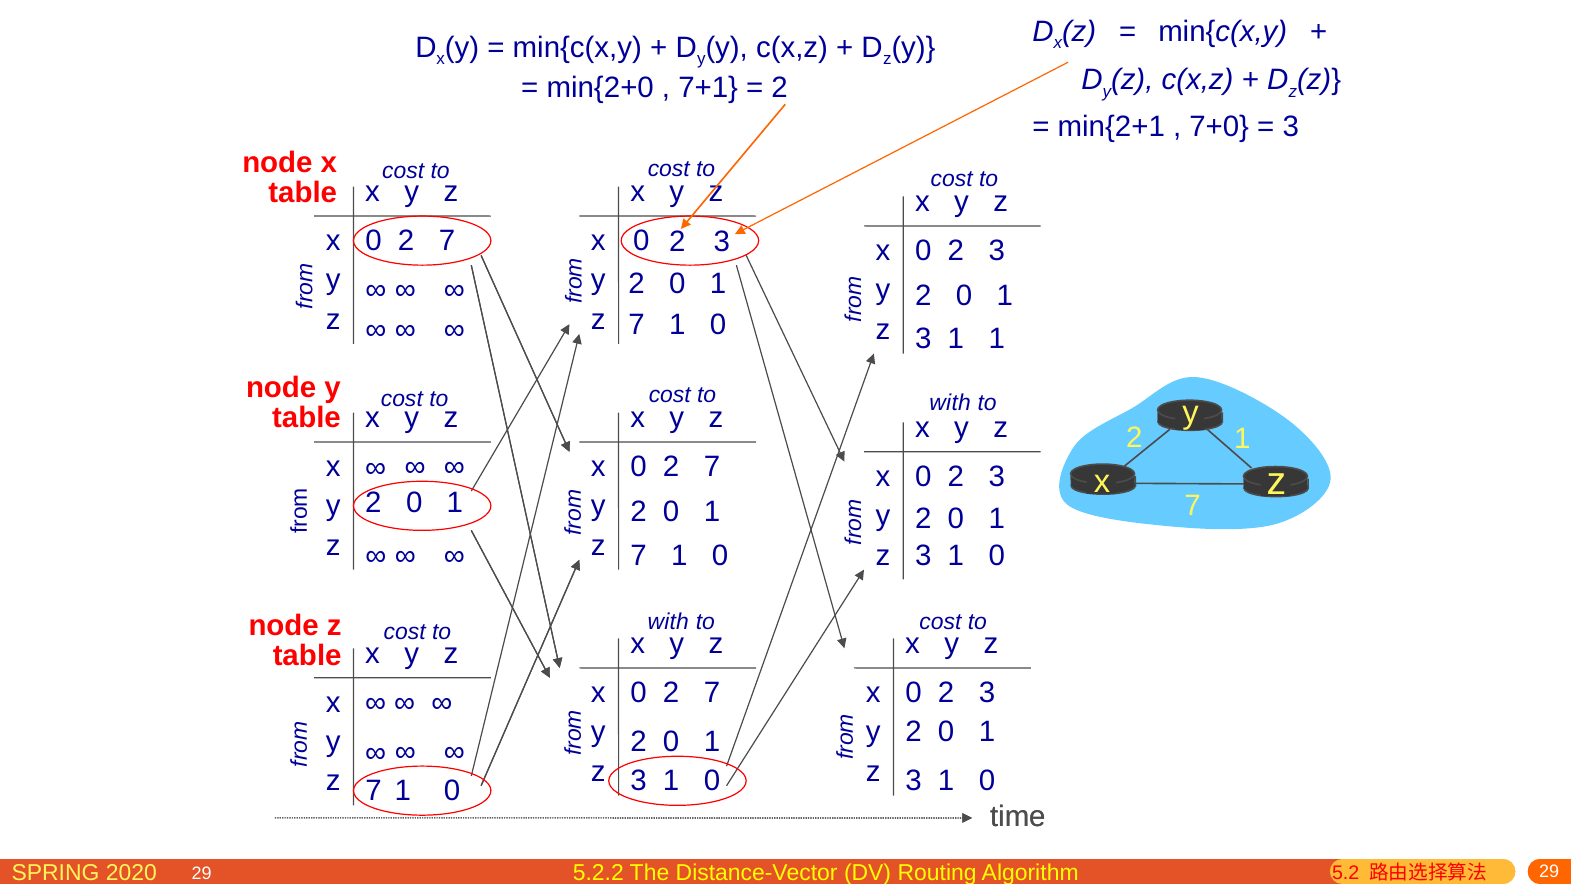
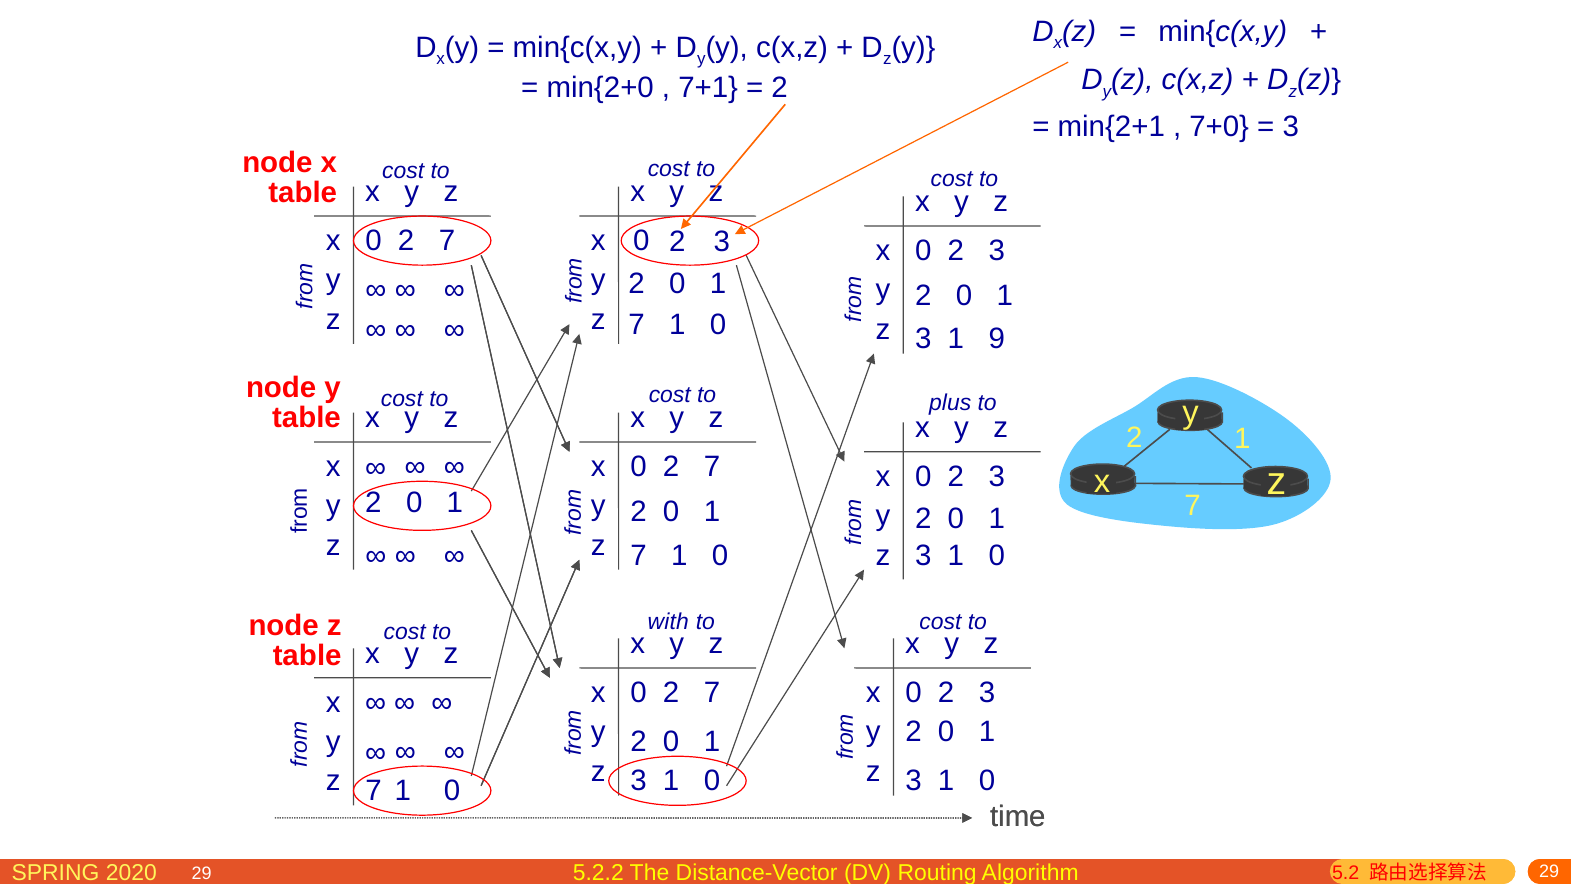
1 1: 1 -> 9 (997, 339)
with: with -> plus (950, 403)
